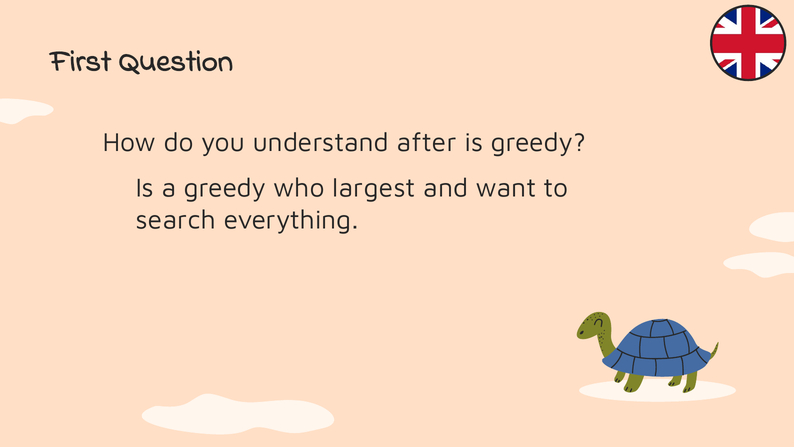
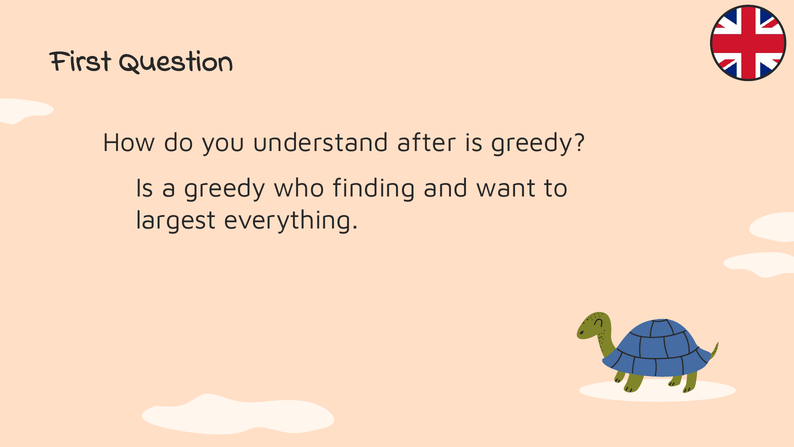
largest: largest -> finding (374, 188)
search: search -> largest (176, 220)
